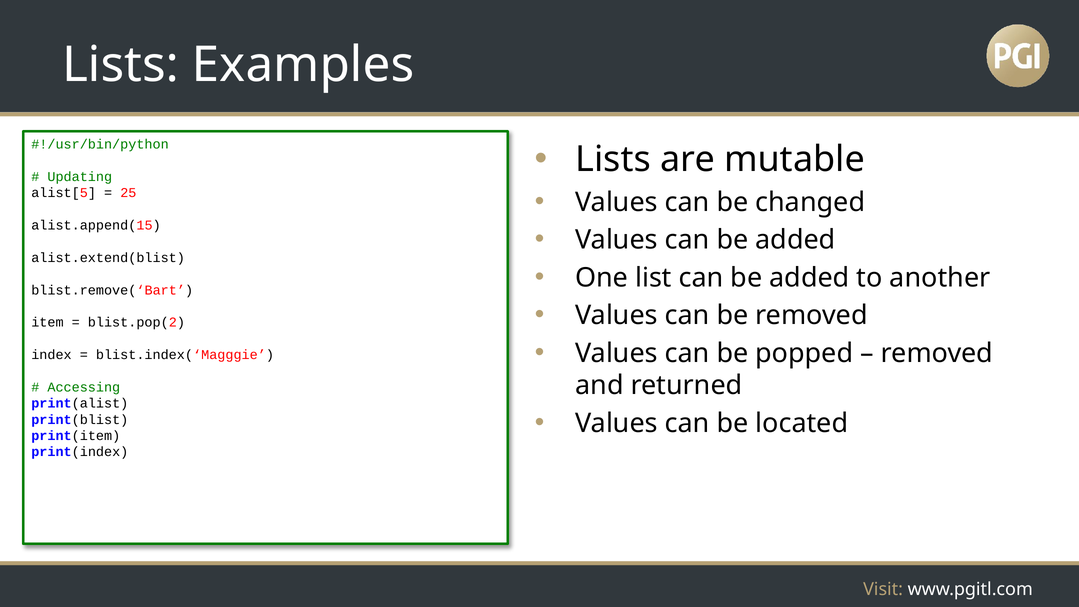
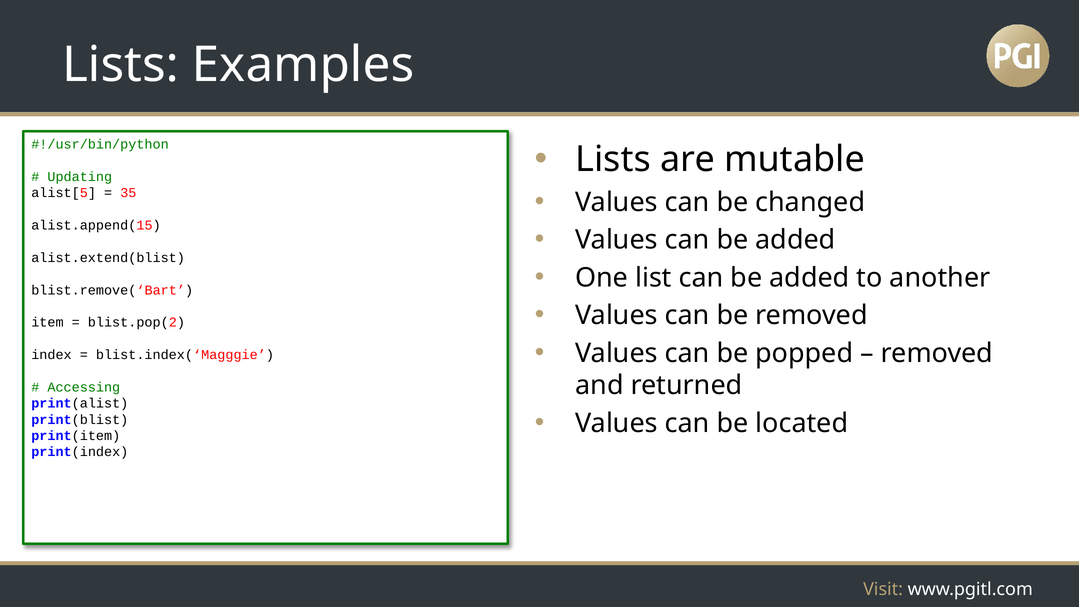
25: 25 -> 35 (128, 193)
